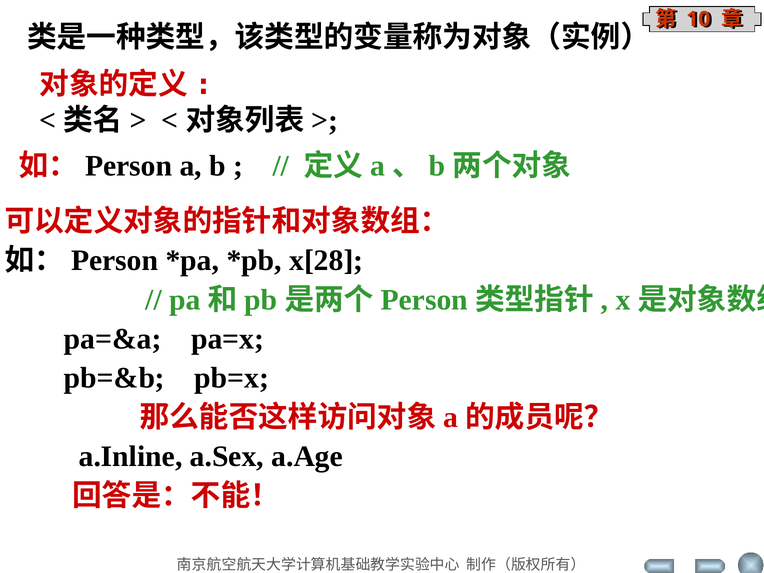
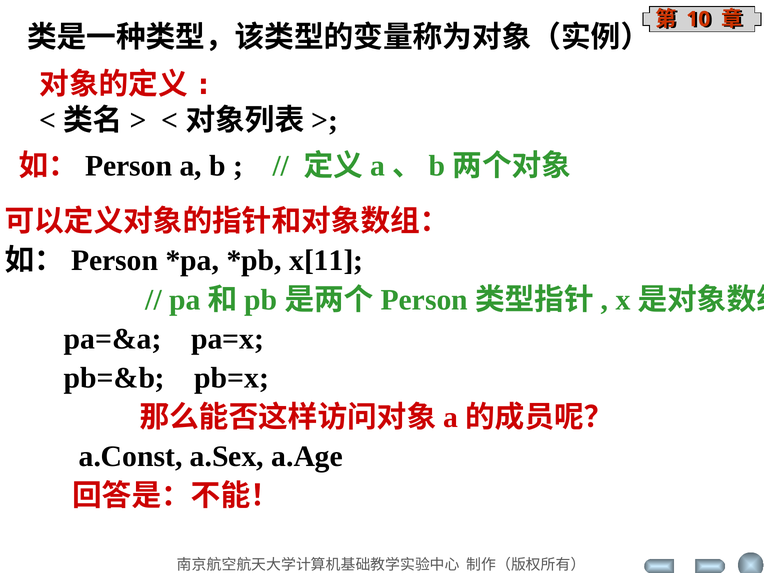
x[28: x[28 -> x[11 (326, 260)
a.Inline: a.Inline -> a.Const (131, 457)
